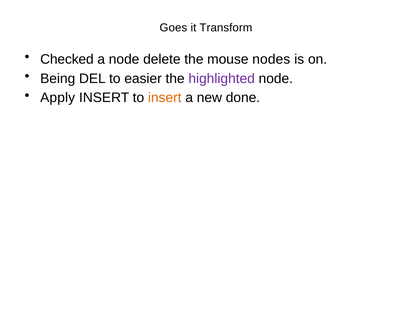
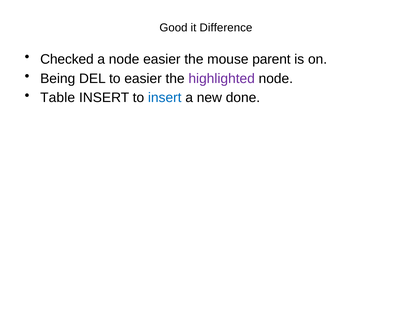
Goes: Goes -> Good (173, 28)
Transform: Transform -> Difference (226, 28)
node delete: delete -> easier (162, 59)
nodes: nodes -> parent (271, 59)
Apply: Apply -> Table (58, 98)
insert colour: orange -> blue (165, 98)
